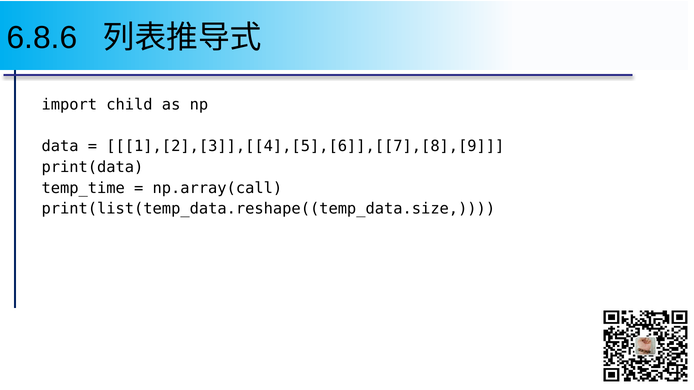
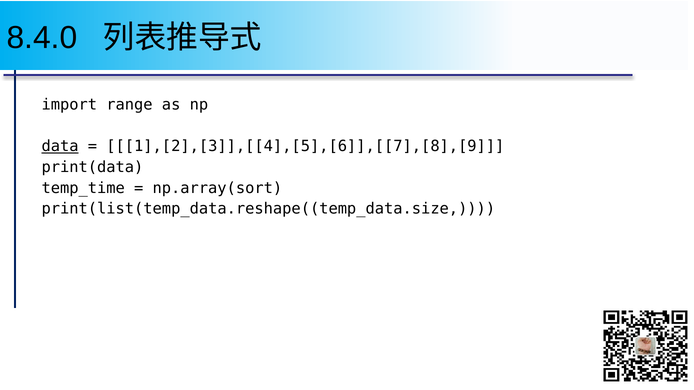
6.8.6: 6.8.6 -> 8.4.0 (42, 38)
child: child -> range (129, 105)
data underline: none -> present (60, 146)
np.array(call: np.array(call -> np.array(sort (217, 188)
